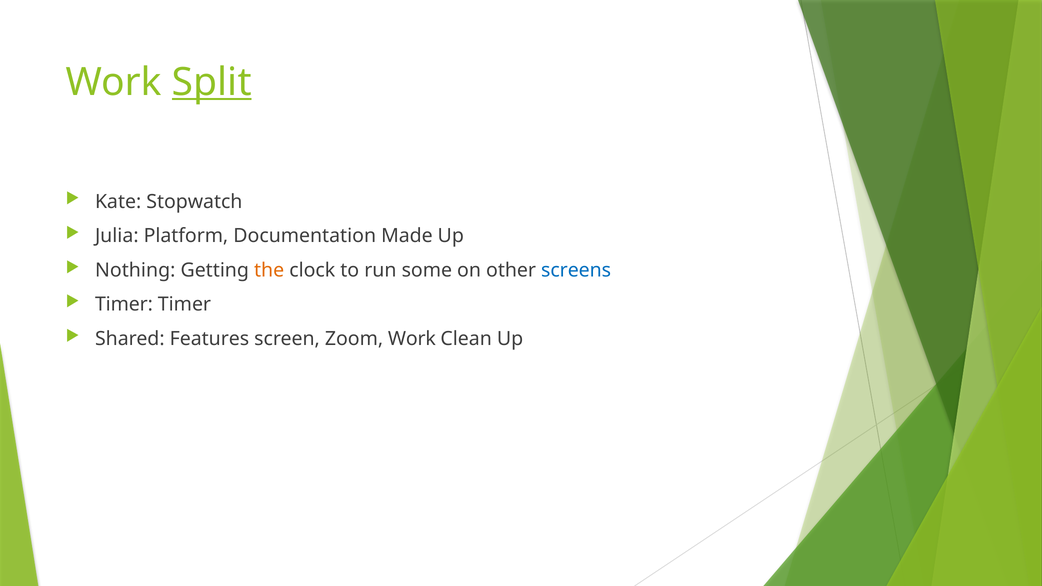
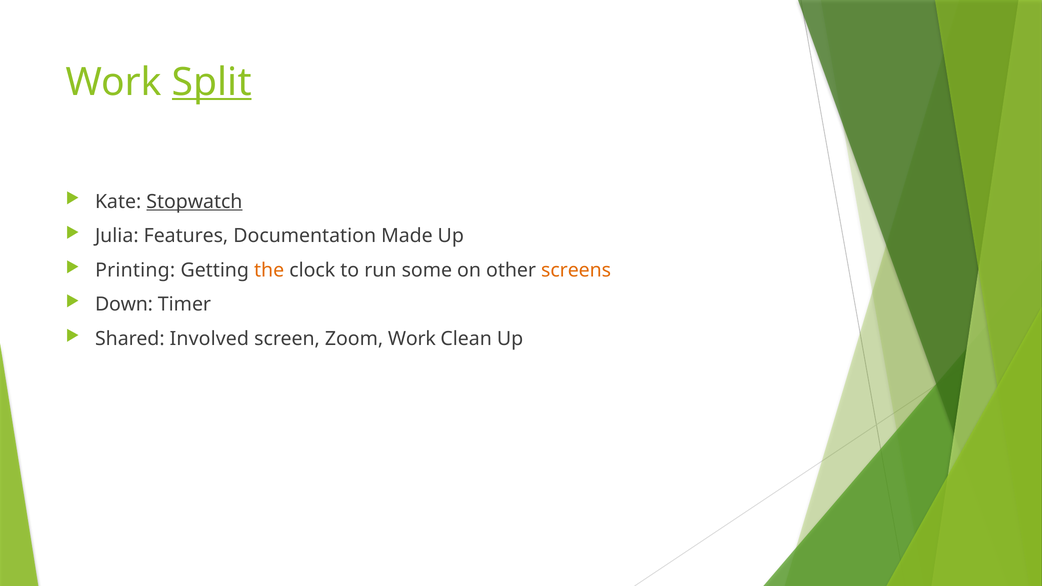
Stopwatch underline: none -> present (194, 202)
Platform: Platform -> Features (186, 236)
Nothing: Nothing -> Printing (135, 270)
screens colour: blue -> orange (576, 270)
Timer: Timer -> Down (124, 305)
Features: Features -> Involved (209, 339)
